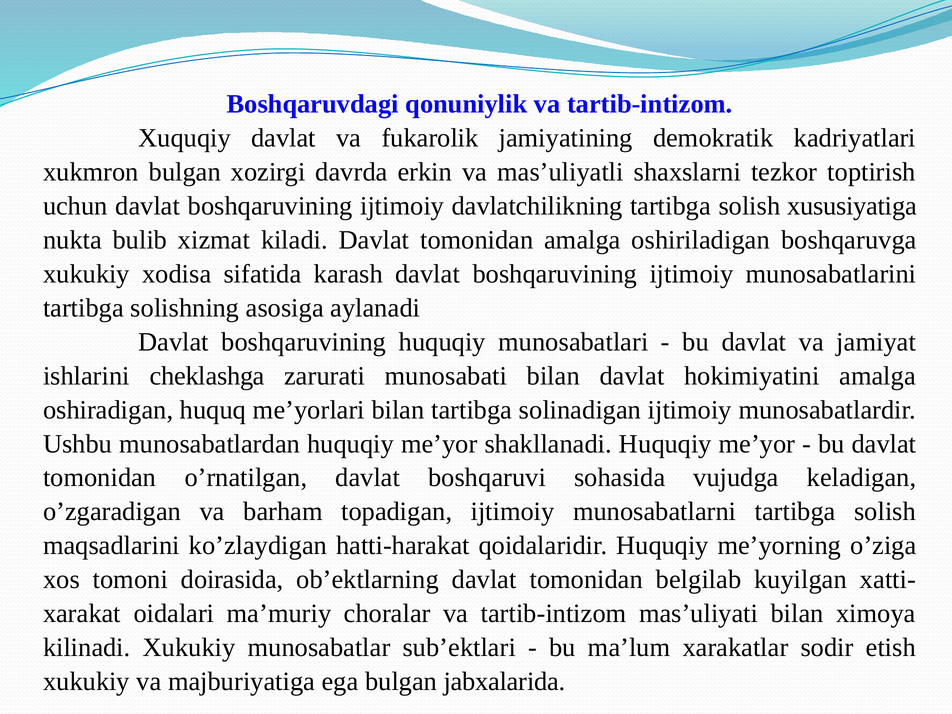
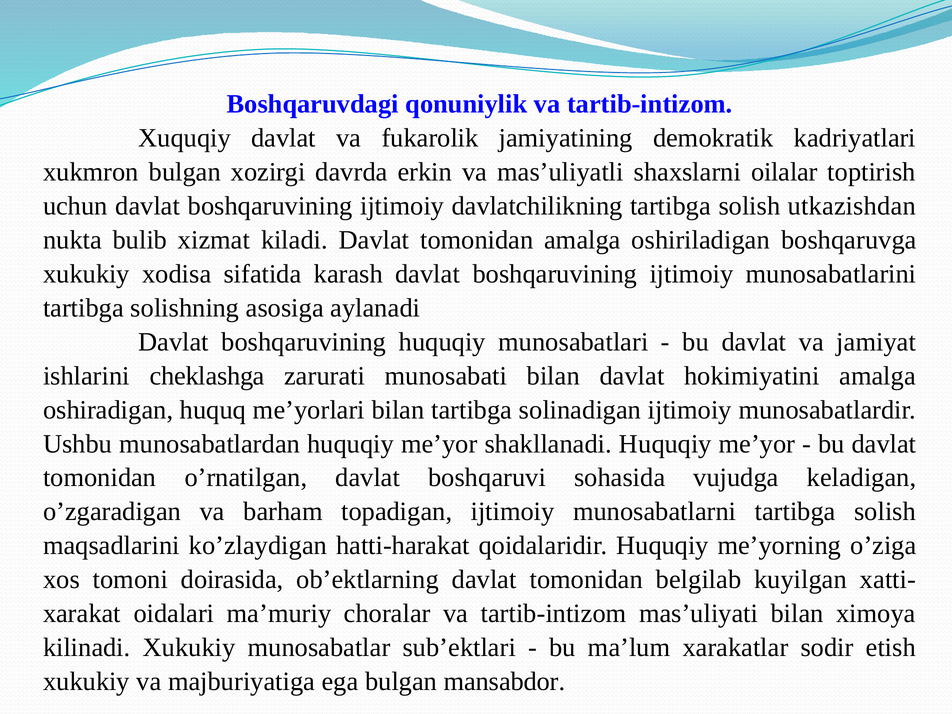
tezkor: tezkor -> oilalar (784, 172)
xususiyatiga: xususiyatiga -> utkazishdan (852, 206)
jabxalarida: jabxalarida -> mansabdor (504, 681)
